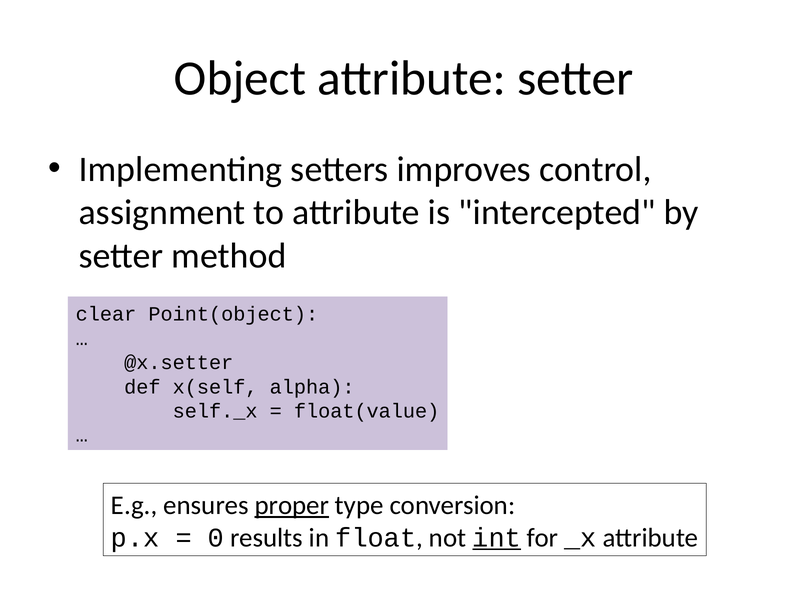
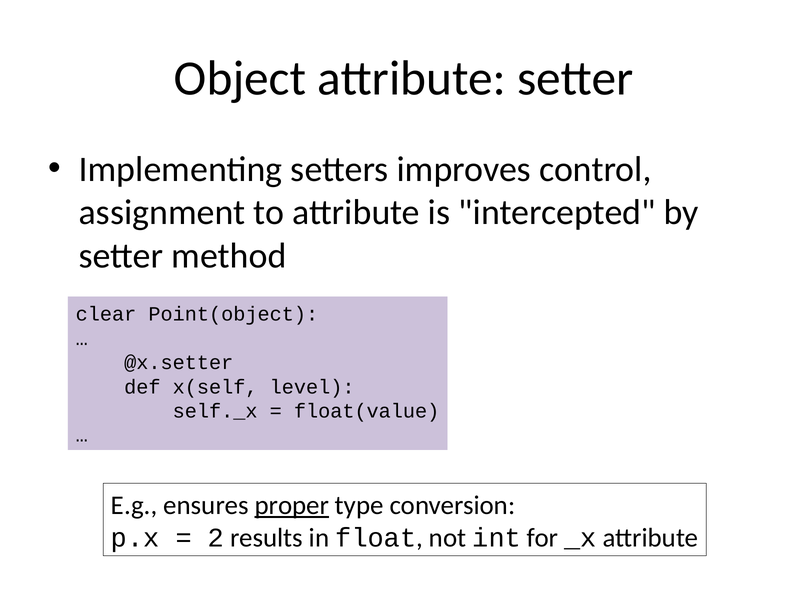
alpha: alpha -> level (312, 387)
0: 0 -> 2 (216, 538)
int underline: present -> none (497, 538)
